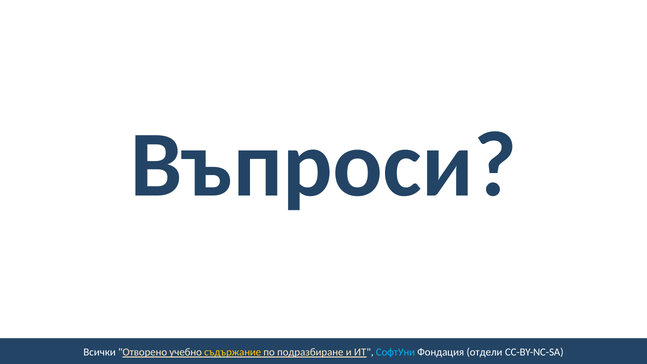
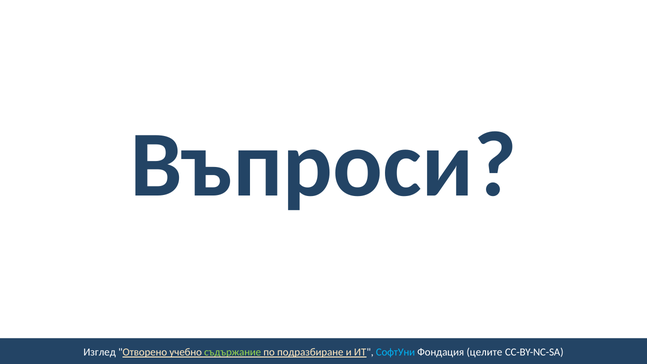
Всички: Всички -> Изглед (100, 352)
съдържание colour: yellow -> light green (233, 352)
отдели: отдели -> целите (484, 352)
